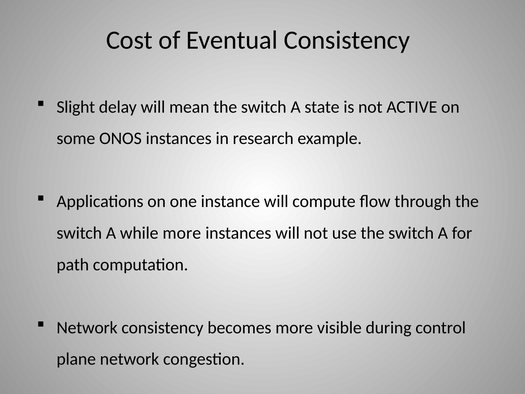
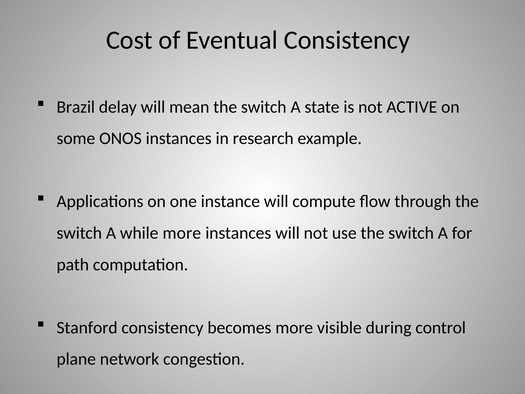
Slight: Slight -> Brazil (76, 107)
Network: Network -> Stanford (87, 327)
